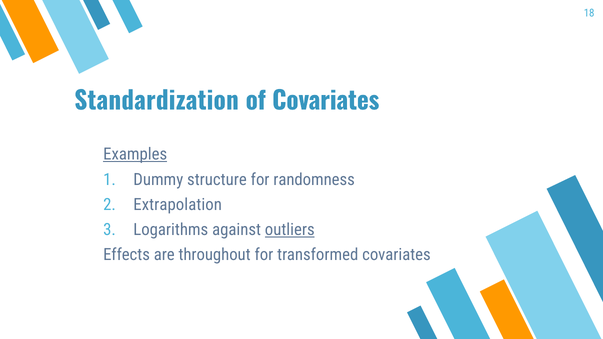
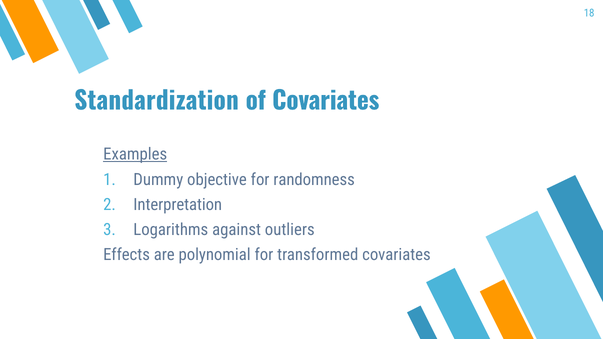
structure: structure -> objective (217, 180)
Extrapolation: Extrapolation -> Interpretation (178, 205)
outliers underline: present -> none (290, 230)
throughout: throughout -> polynomial (215, 255)
